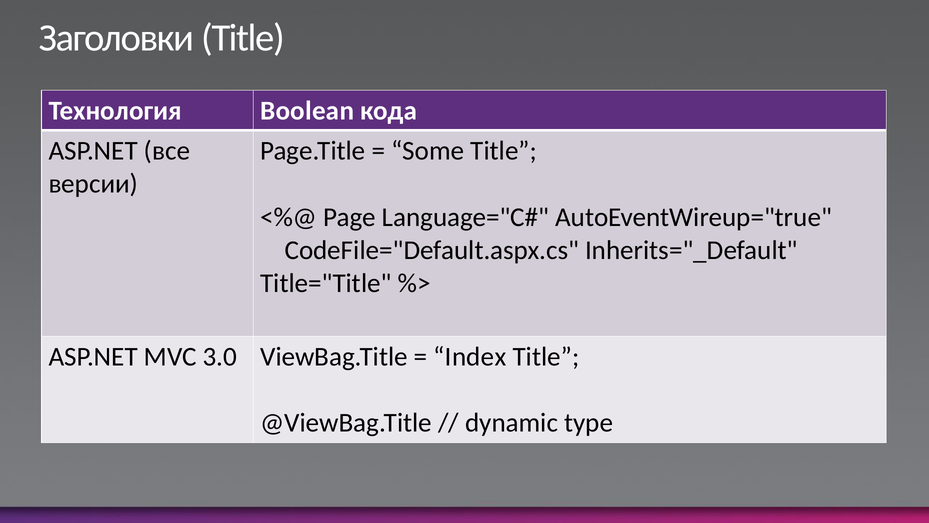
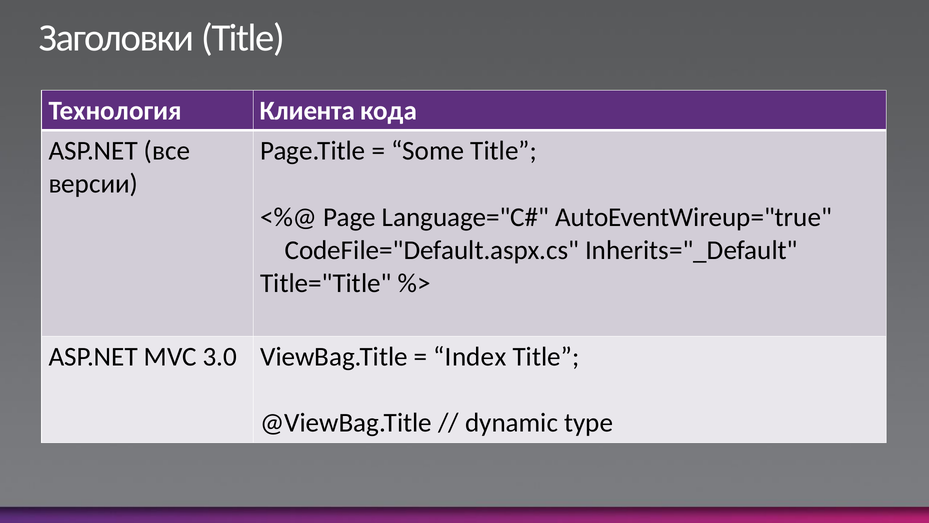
Boolean: Boolean -> Клиента (307, 111)
